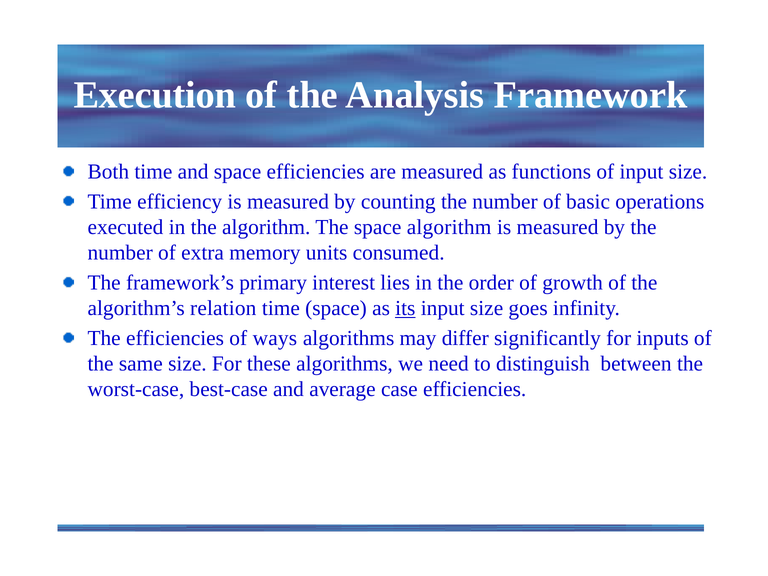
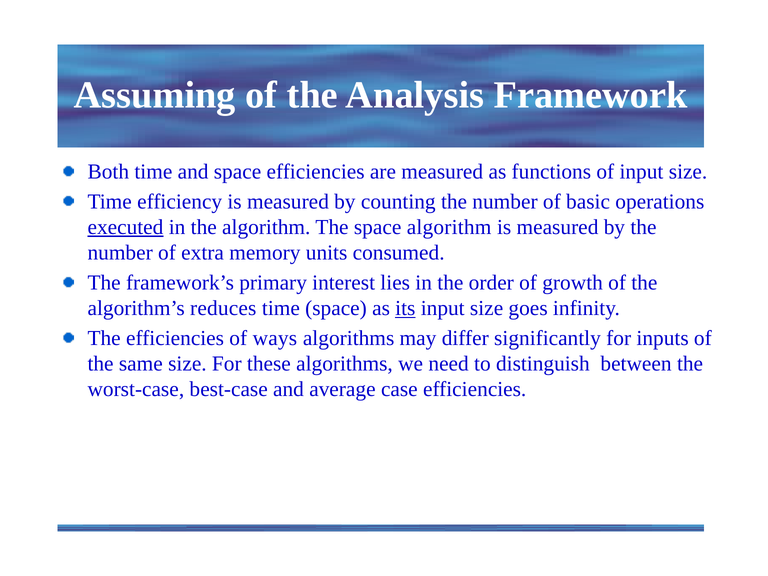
Execution: Execution -> Assuming (155, 95)
executed underline: none -> present (125, 227)
relation: relation -> reduces (223, 308)
